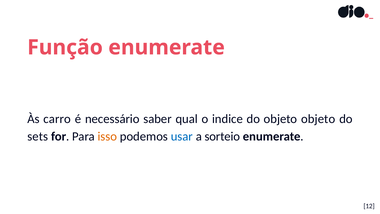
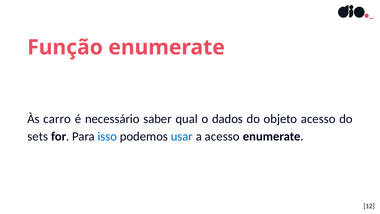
indice: indice -> dados (227, 119)
objeto objeto: objeto -> acesso (318, 119)
isso colour: orange -> blue (107, 136)
a sorteio: sorteio -> acesso (222, 136)
